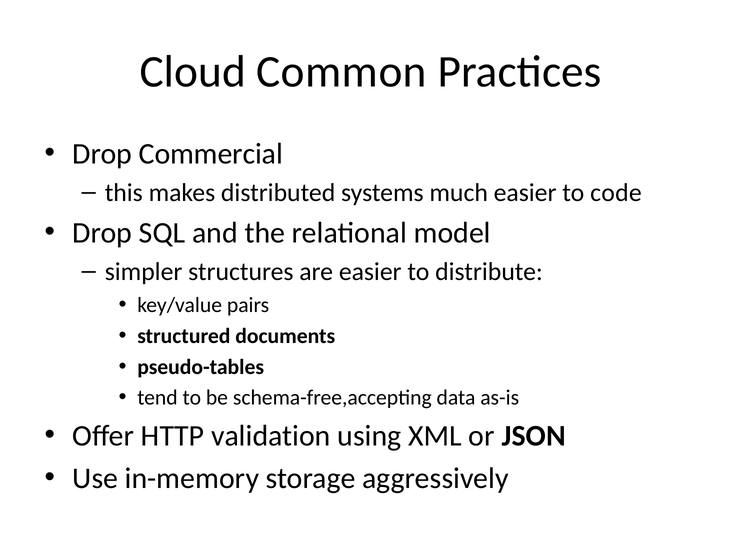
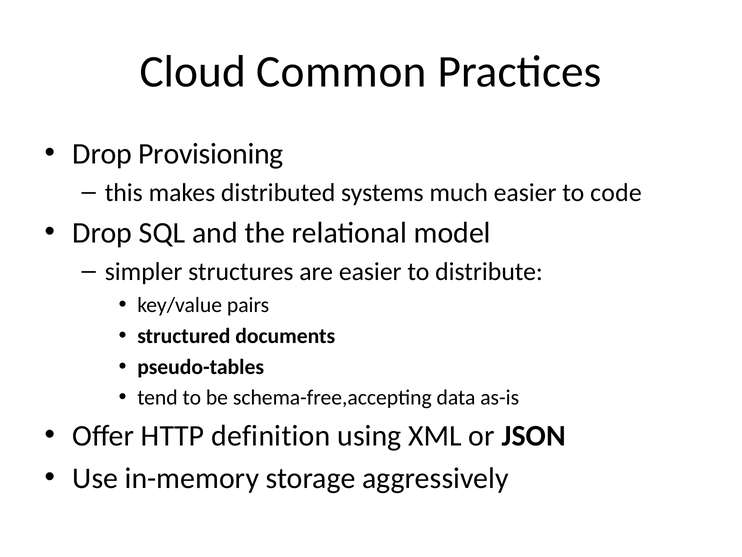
Commercial: Commercial -> Provisioning (211, 154)
validation: validation -> definition (271, 436)
